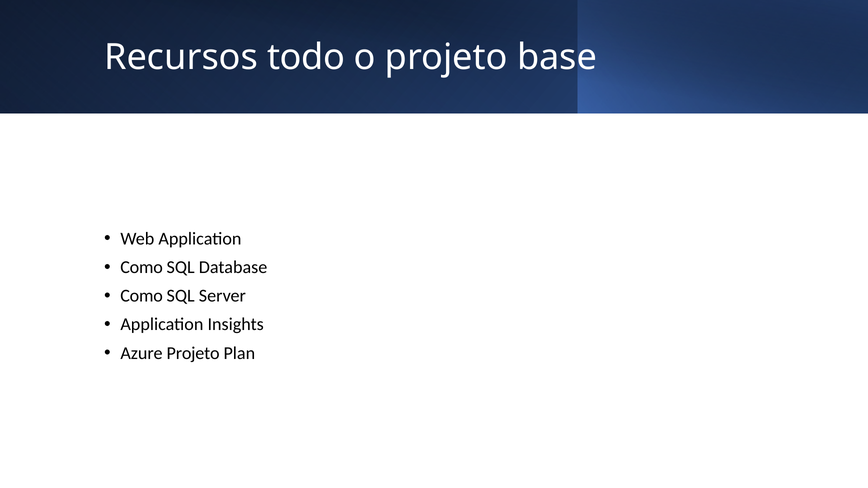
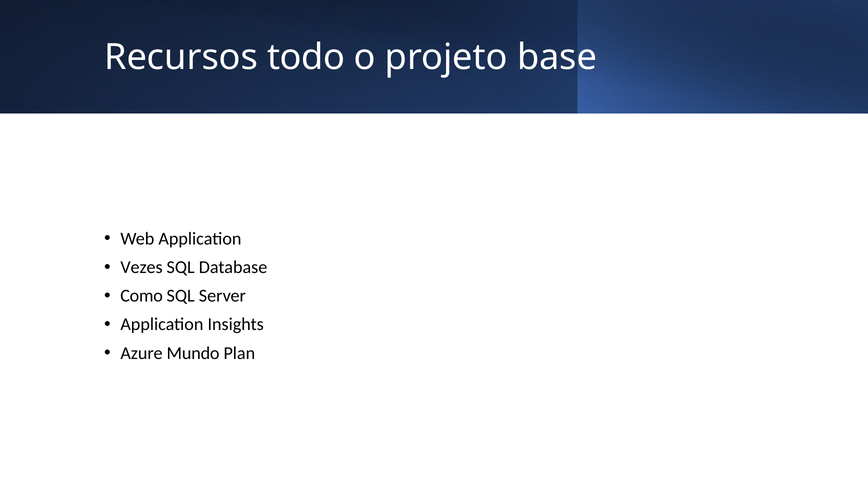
Como: Como -> Vezes (142, 267)
Azure Projeto: Projeto -> Mundo (193, 353)
